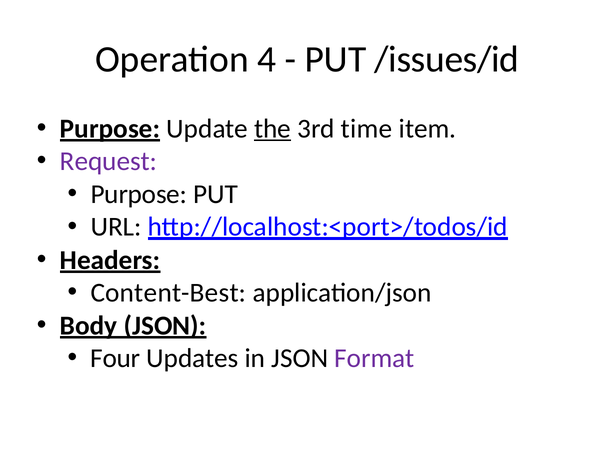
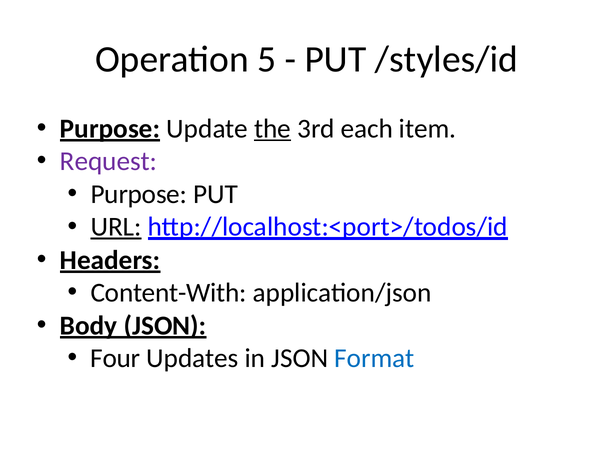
4: 4 -> 5 (267, 59)
/issues/id: /issues/id -> /styles/id (447, 59)
time: time -> each (367, 129)
URL underline: none -> present (116, 227)
Content-Best: Content-Best -> Content-With (169, 293)
Format colour: purple -> blue (374, 359)
